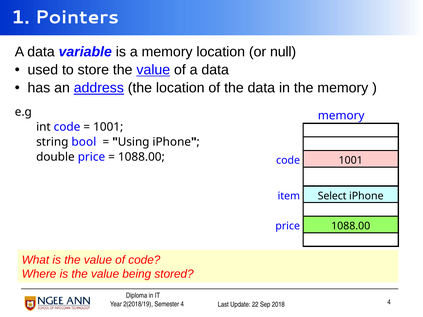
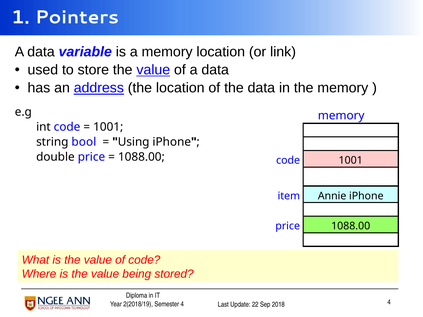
null: null -> link (283, 52)
Select: Select -> Annie (332, 196)
